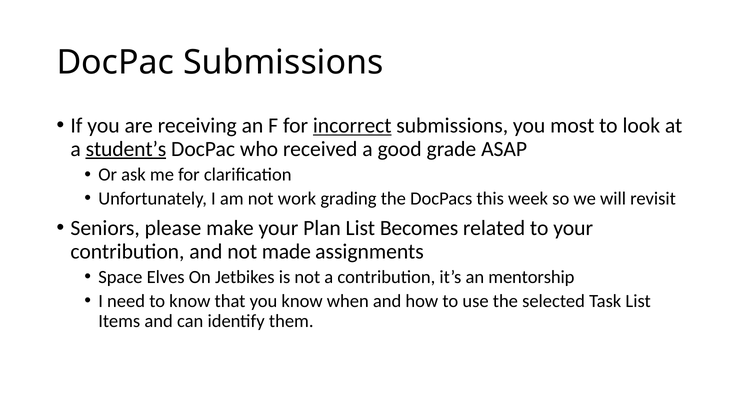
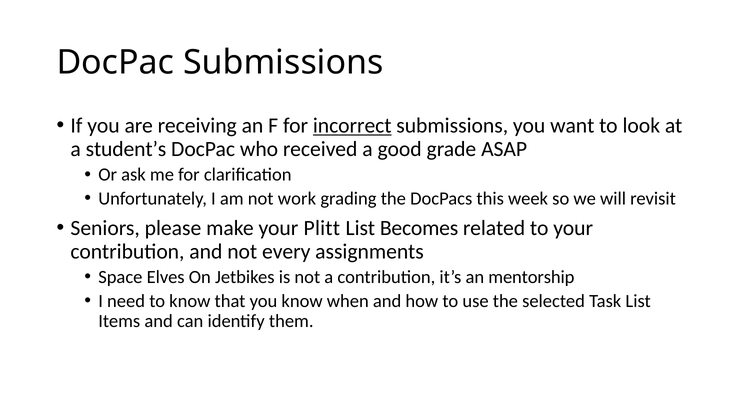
most: most -> want (572, 125)
student’s underline: present -> none (126, 149)
Plan: Plan -> Plitt (322, 228)
made: made -> every (286, 251)
